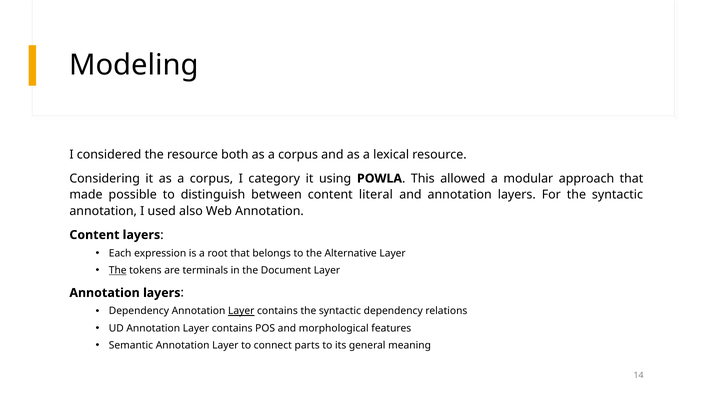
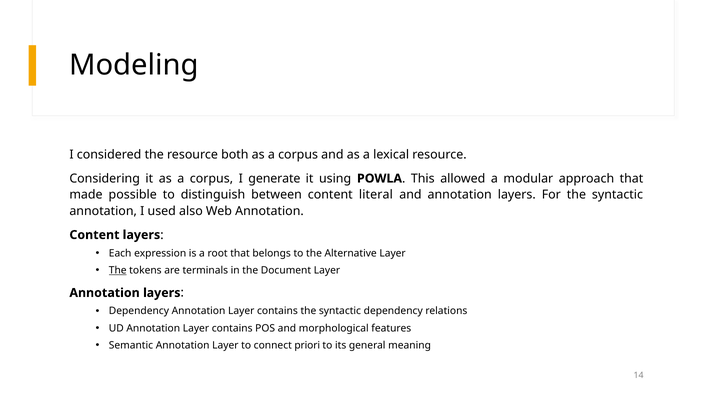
category: category -> generate (274, 179)
Layer underline: present -> none (241, 311)
parts: parts -> priori (307, 346)
